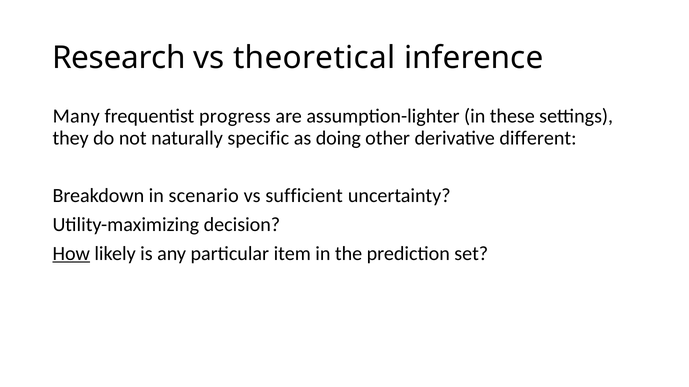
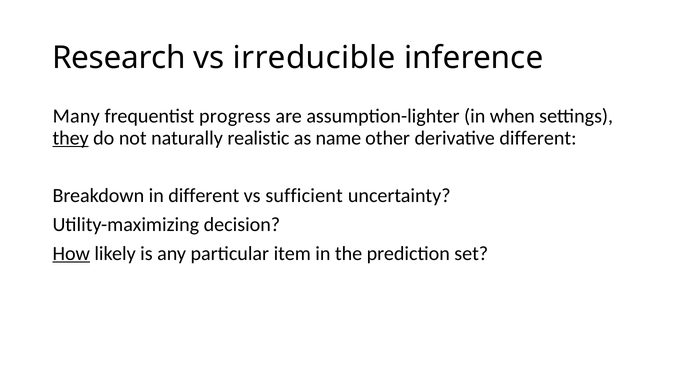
theoretical: theoretical -> irreducible (314, 58)
these: these -> when (512, 116)
they underline: none -> present (71, 138)
specific: specific -> realistic (258, 138)
doing: doing -> name (338, 138)
in scenario: scenario -> different (204, 196)
